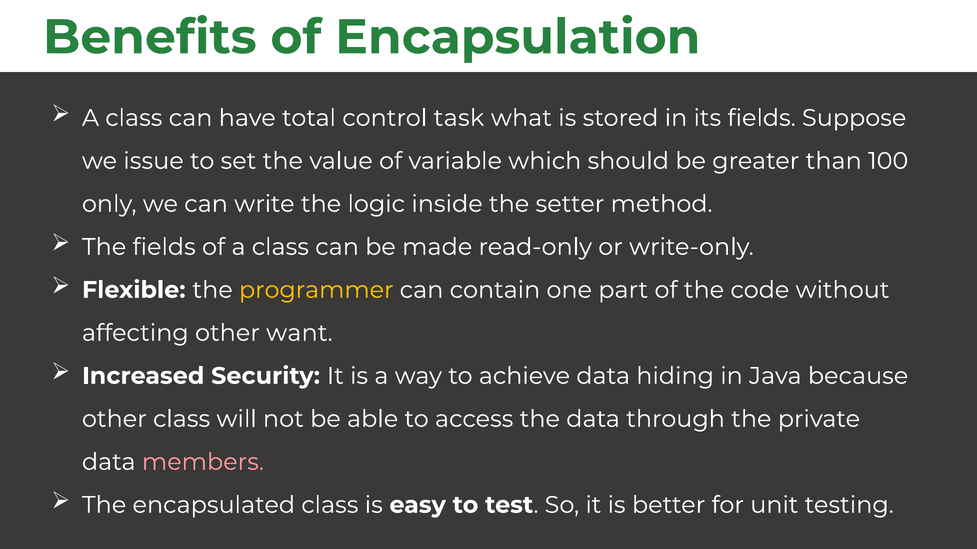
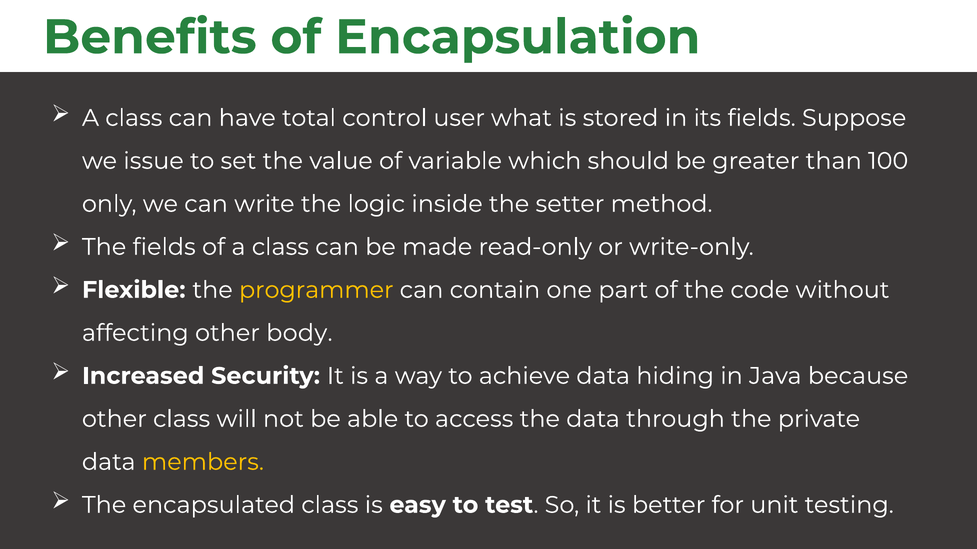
task: task -> user (459, 118)
want: want -> body (299, 333)
members colour: pink -> yellow (203, 462)
